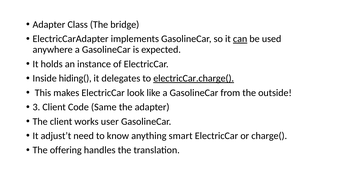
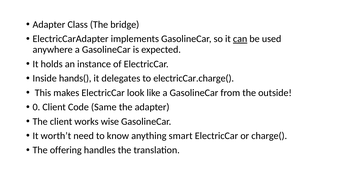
hiding(: hiding( -> hands( (75, 78)
electricCar.charge( underline: present -> none (194, 78)
3: 3 -> 0 (36, 107)
user: user -> wise (110, 121)
adjust’t: adjust’t -> worth’t (56, 136)
